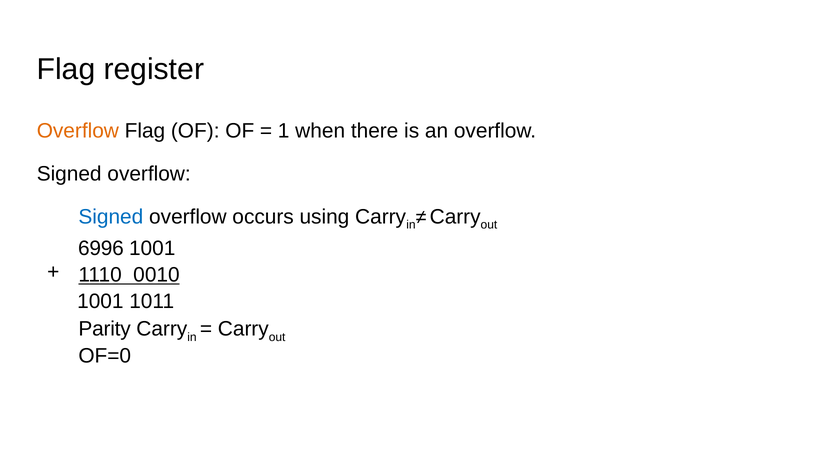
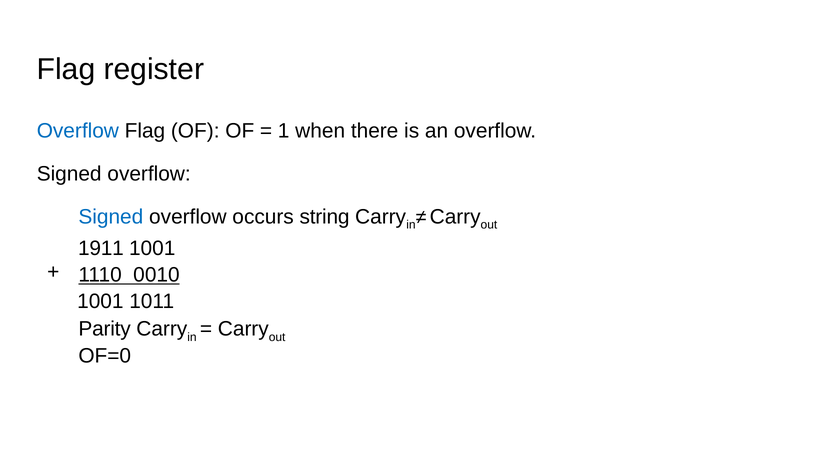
Overflow colour: orange -> blue (78, 131)
using: using -> string (325, 217)
6996: 6996 -> 1911 (101, 249)
